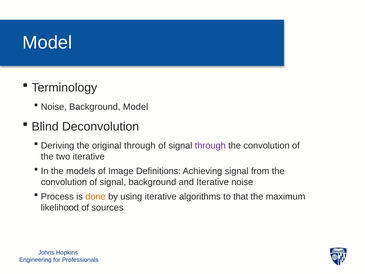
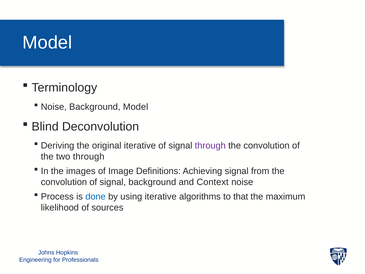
original through: through -> iterative (140, 146)
two iterative: iterative -> through (89, 156)
models: models -> images (81, 171)
and Iterative: Iterative -> Context (213, 182)
done colour: orange -> blue (96, 196)
